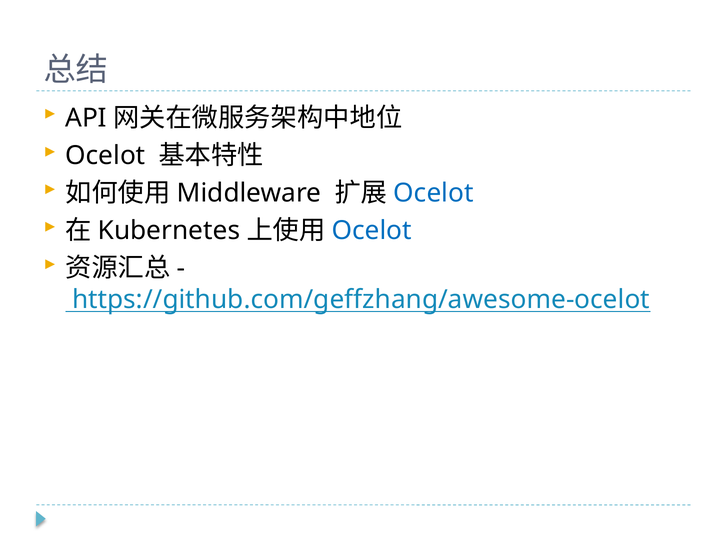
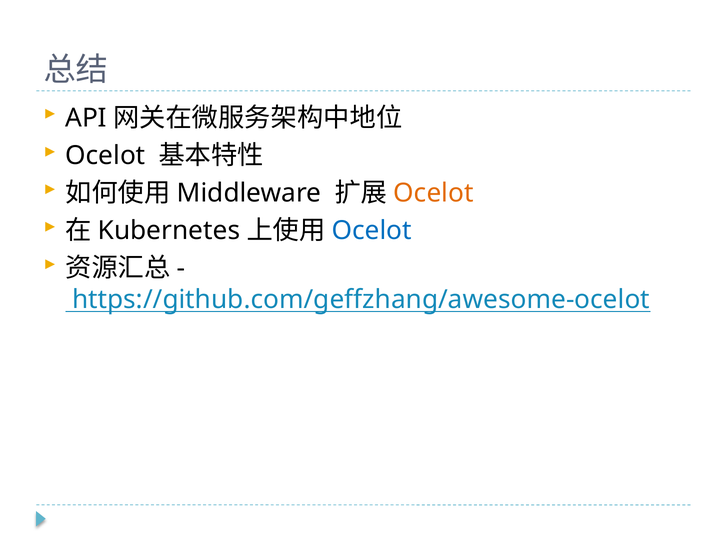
Ocelot colour: blue -> orange (433, 193)
